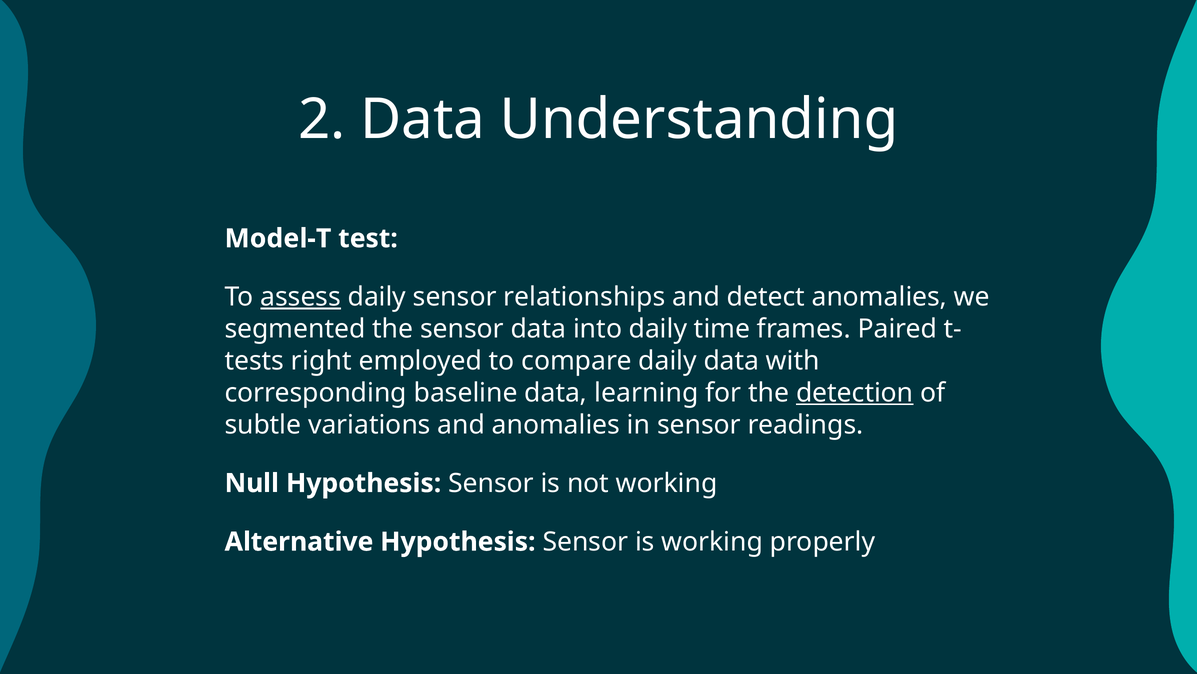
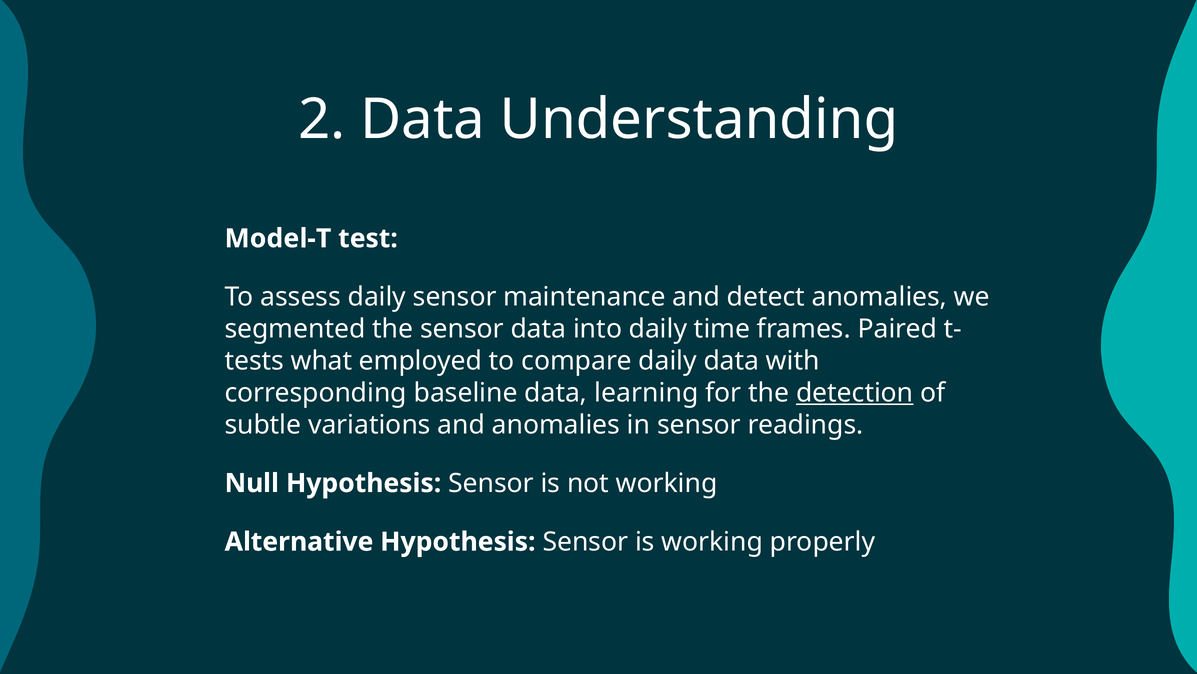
assess underline: present -> none (301, 297)
relationships: relationships -> maintenance (585, 297)
right: right -> what (322, 361)
